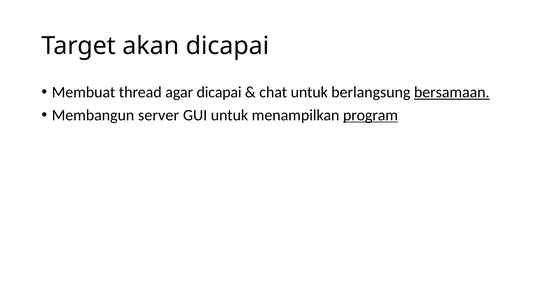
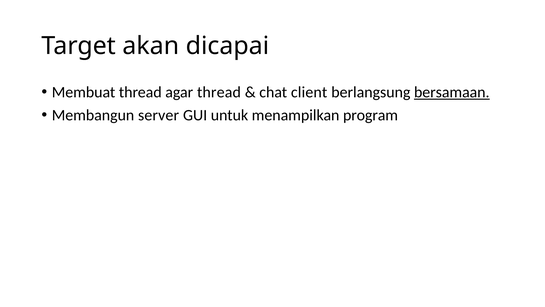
agar dicapai: dicapai -> thread (219, 92)
chat untuk: untuk -> client (309, 92)
program underline: present -> none (371, 115)
